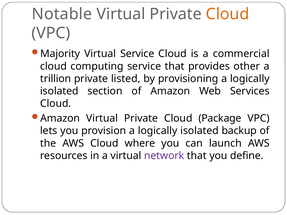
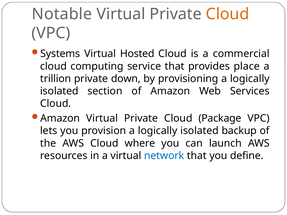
Majority: Majority -> Systems (60, 54)
Virtual Service: Service -> Hosted (137, 54)
other: other -> place (247, 66)
listed: listed -> down (126, 79)
network colour: purple -> blue (164, 156)
